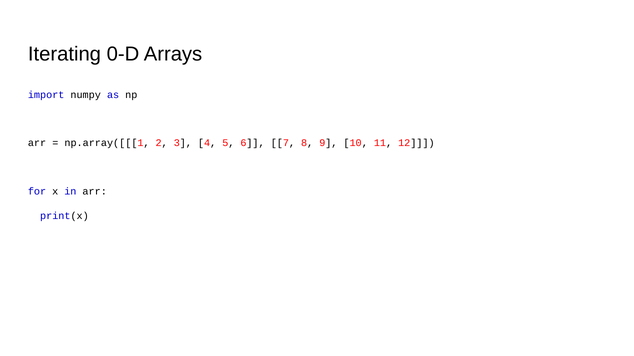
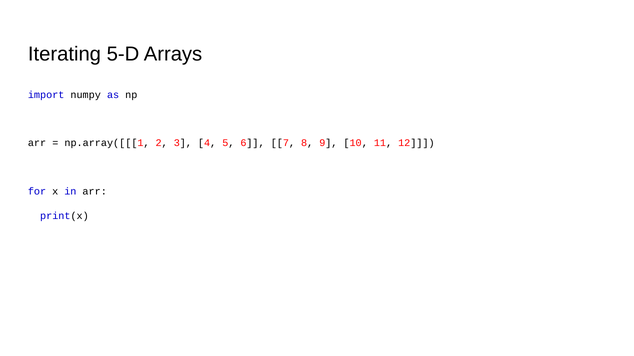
0-D: 0-D -> 5-D (123, 54)
